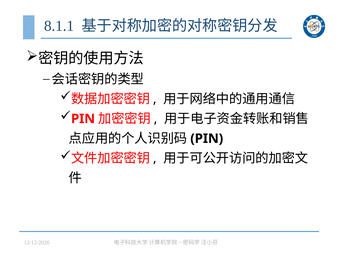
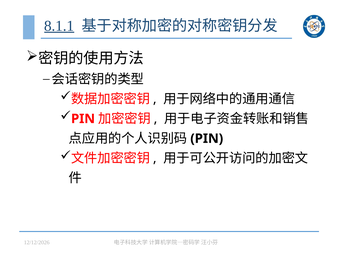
8.1.1 underline: none -> present (59, 26)
